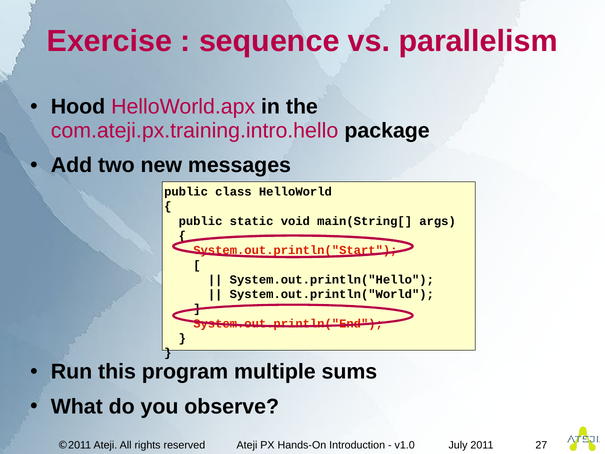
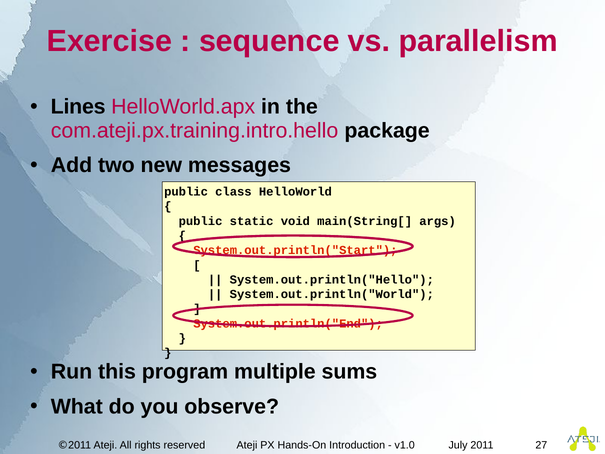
Hood: Hood -> Lines (78, 107)
